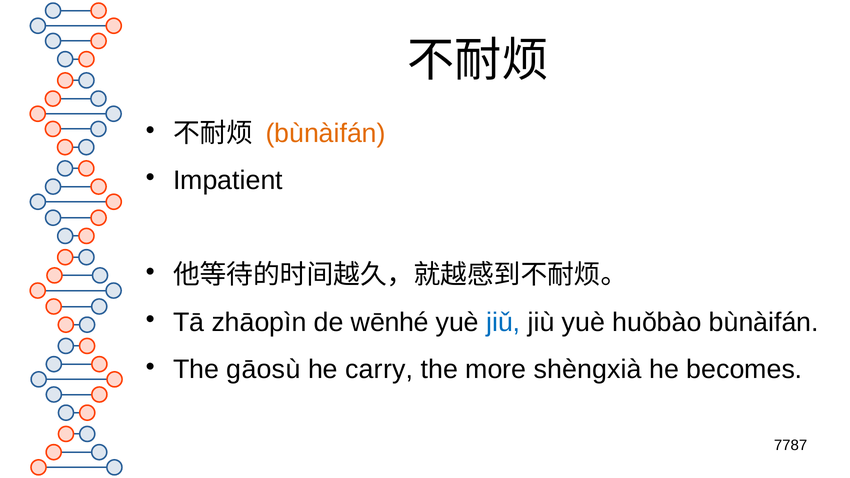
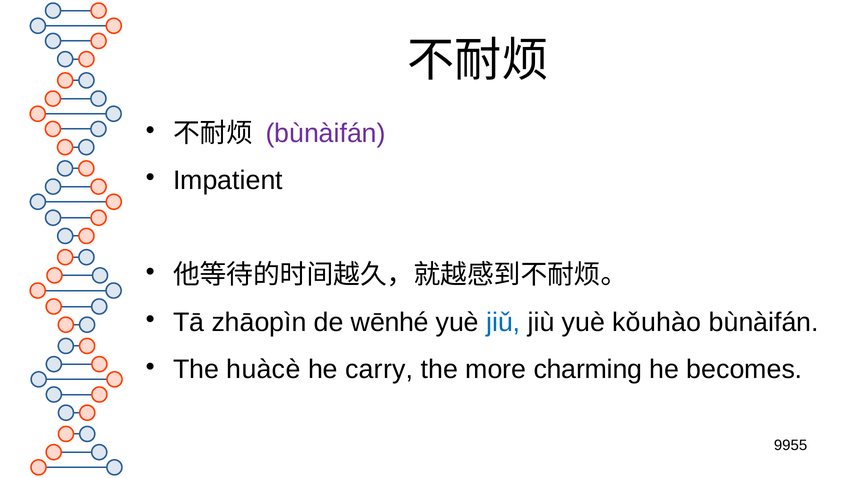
bùnàifán colour: orange -> purple (326, 133)
huǒbào: huǒbào -> kǒuhào (657, 322)
gāosù: gāosù -> huàcè (263, 370)
shèngxià: shèngxià -> charming (588, 370)
7787: 7787 -> 9955 (791, 446)
